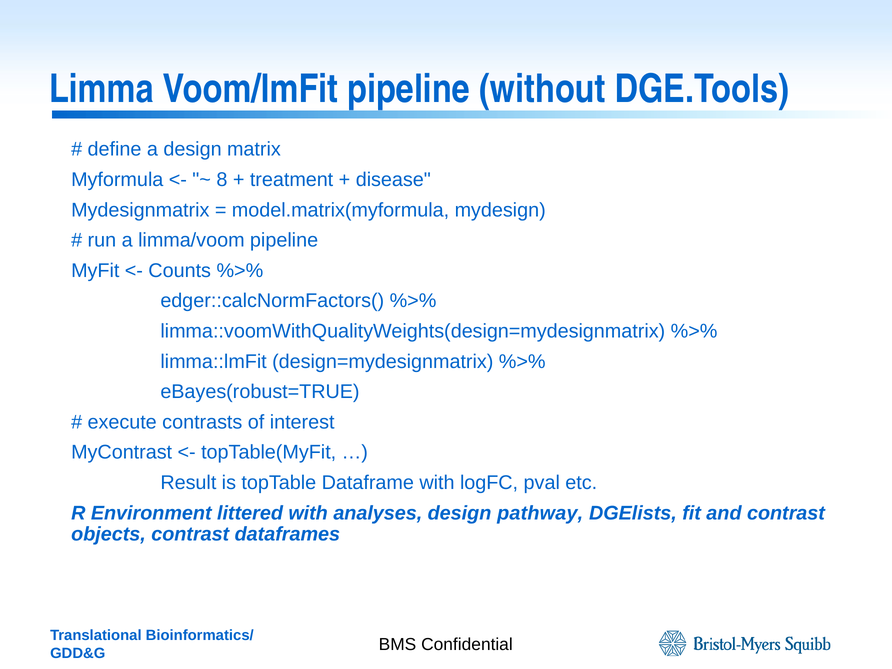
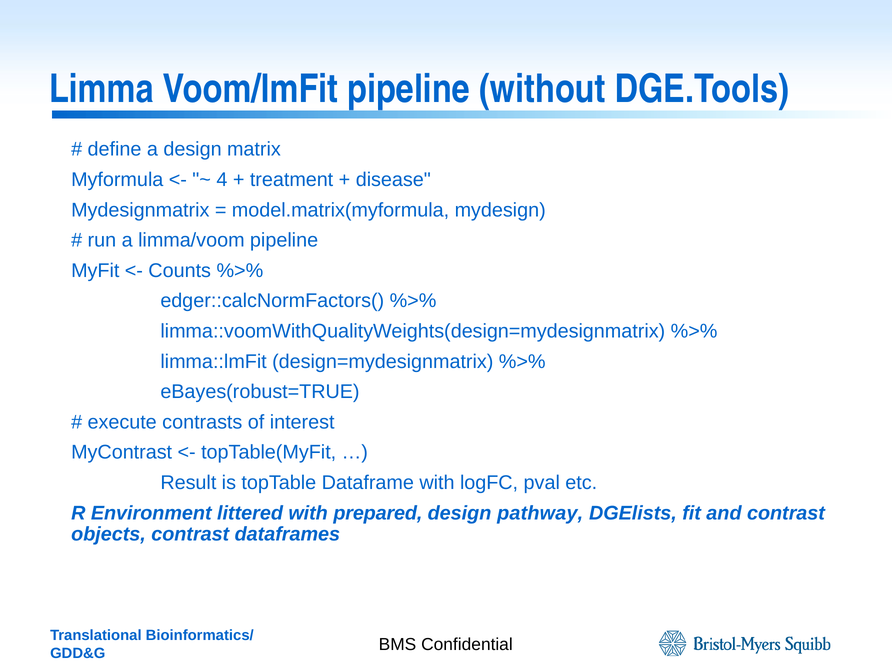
8: 8 -> 4 (222, 180)
analyses: analyses -> prepared (378, 513)
